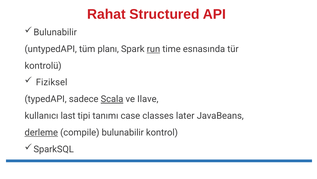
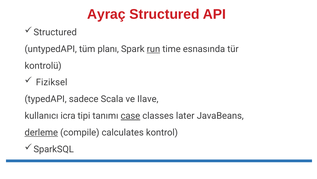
Rahat: Rahat -> Ayraç (106, 14)
Bulunabilir: Bulunabilir -> Structured (55, 32)
Scala underline: present -> none (112, 99)
last: last -> icra (68, 115)
case underline: none -> present (130, 115)
compile bulunabilir: bulunabilir -> calculates (123, 132)
